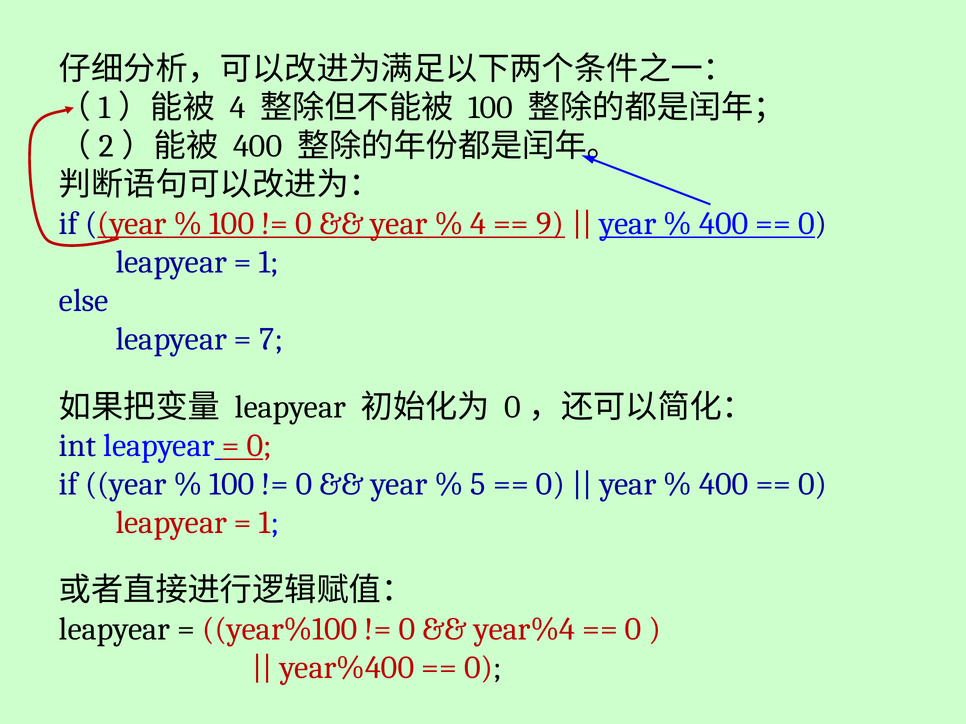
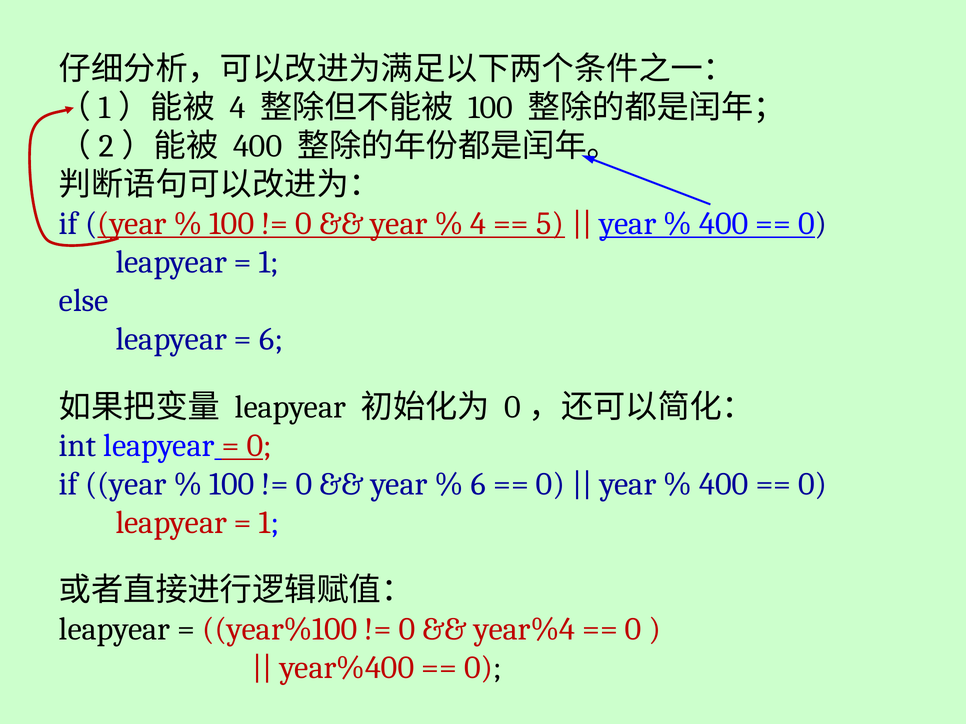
9: 9 -> 5 (550, 224)
7: 7 -> 6 (271, 340)
5: 5 -> 6 (478, 484)
